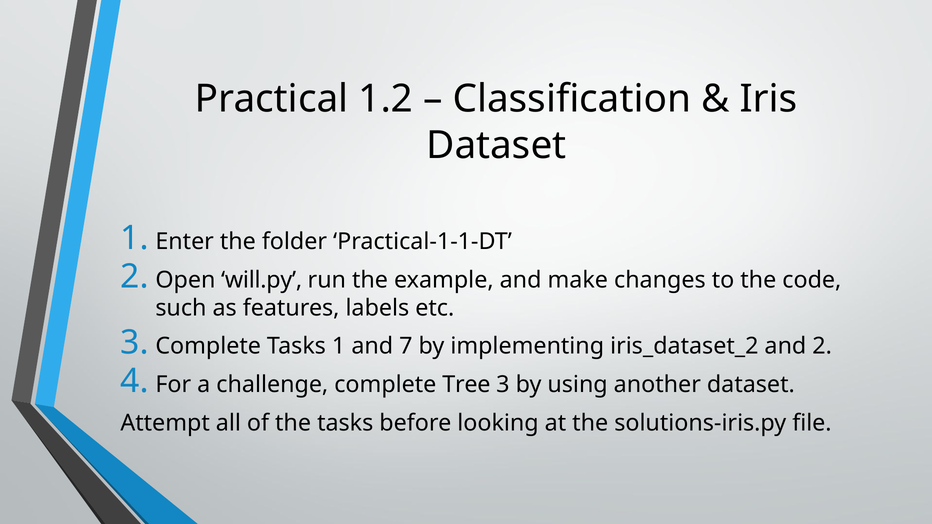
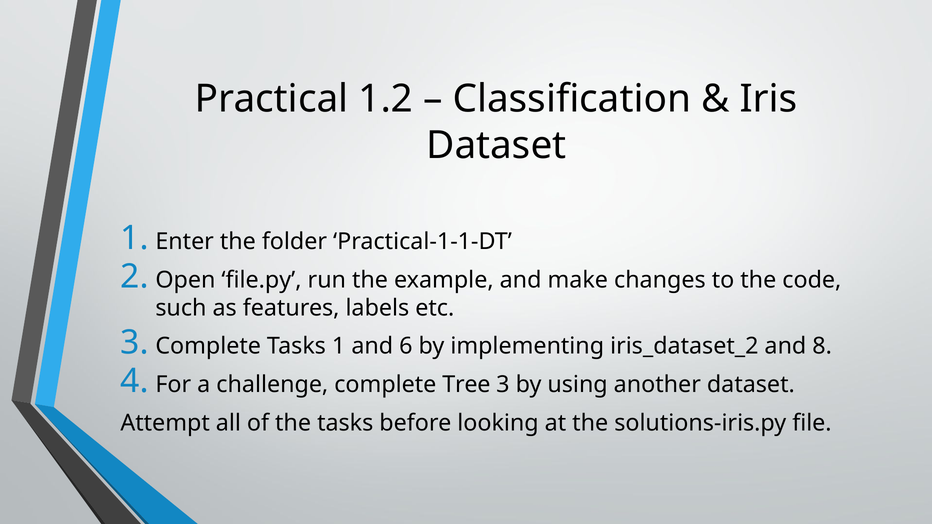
will.py: will.py -> file.py (261, 280)
7: 7 -> 6 (406, 346)
and 2: 2 -> 8 (822, 346)
